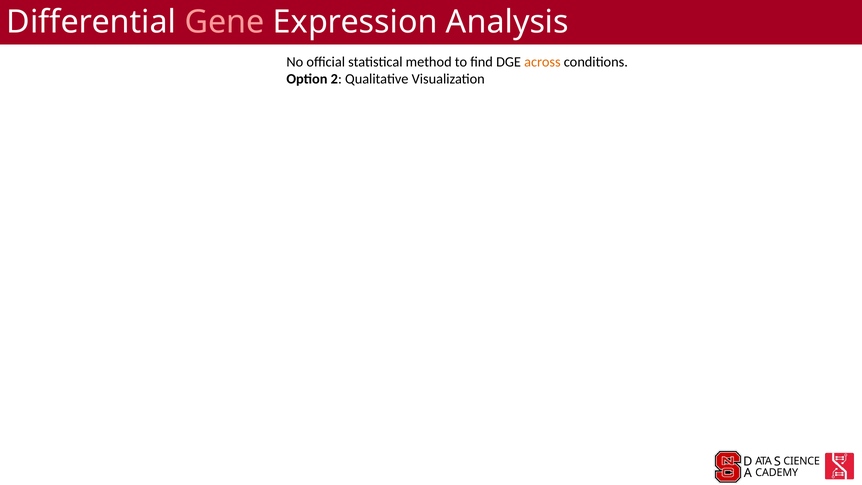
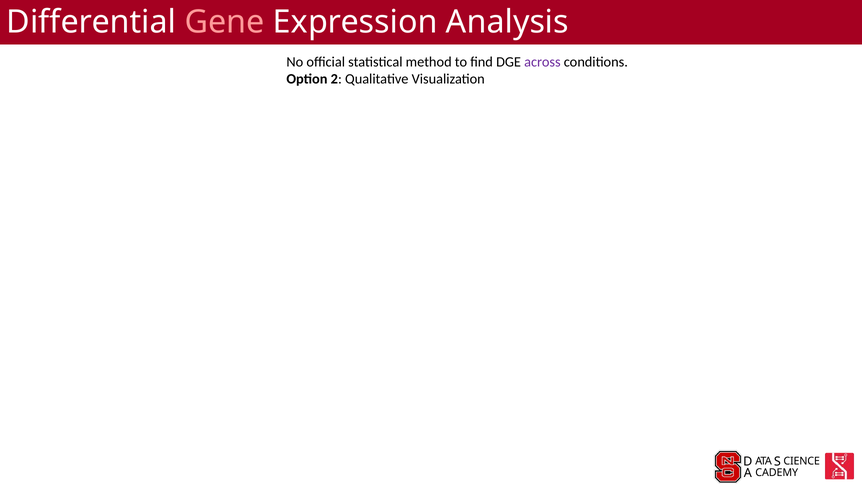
across colour: orange -> purple (542, 62)
